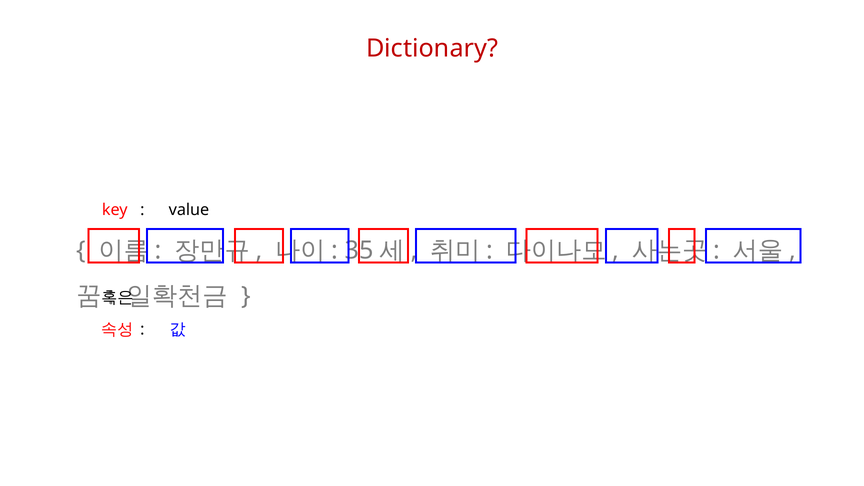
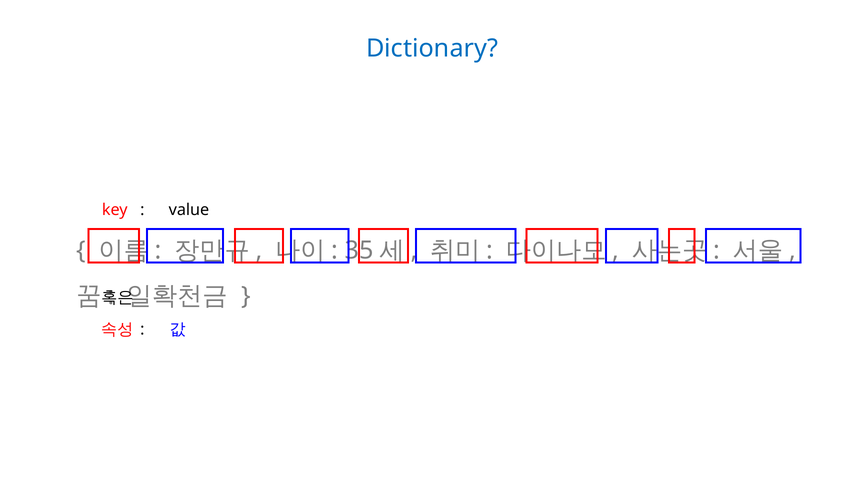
Dictionary colour: red -> blue (432, 48)
